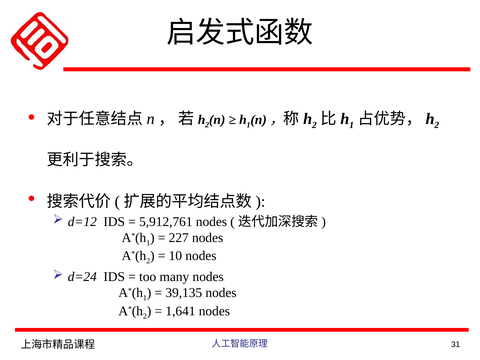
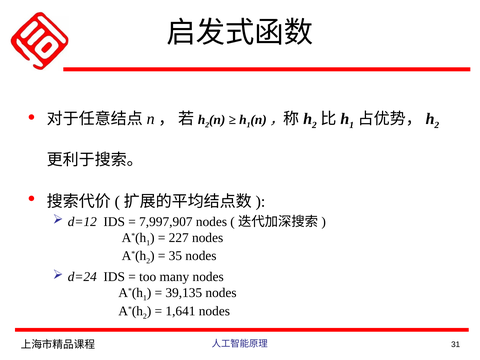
5,912,761: 5,912,761 -> 7,997,907 (166, 222)
10: 10 -> 35 (175, 256)
